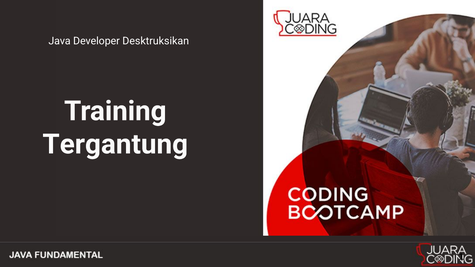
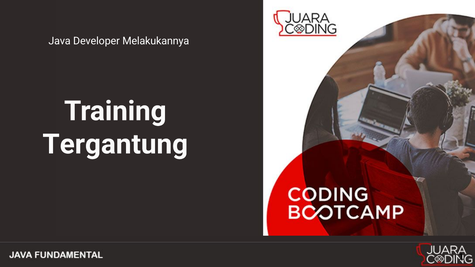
Desktruksikan: Desktruksikan -> Melakukannya (156, 41)
